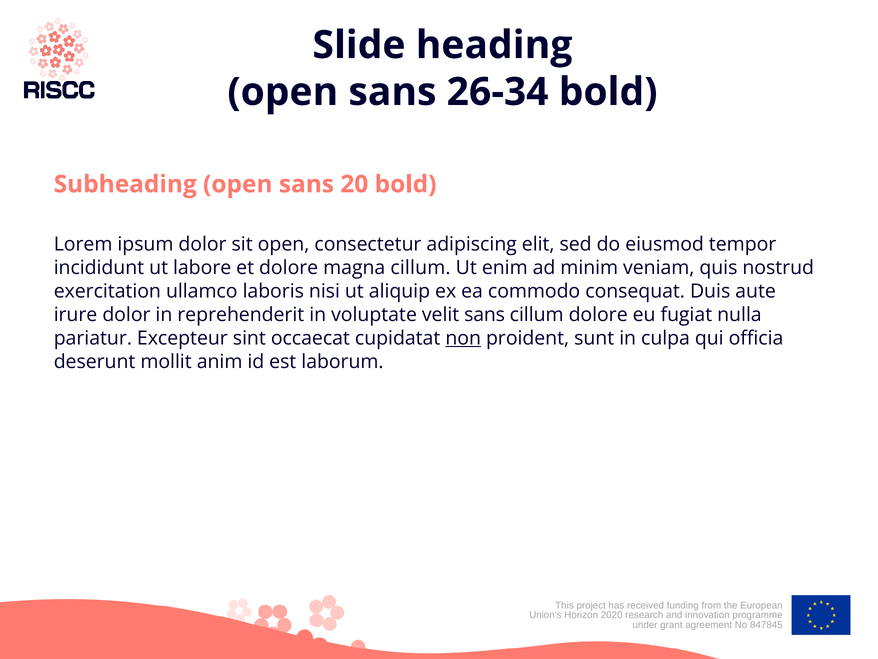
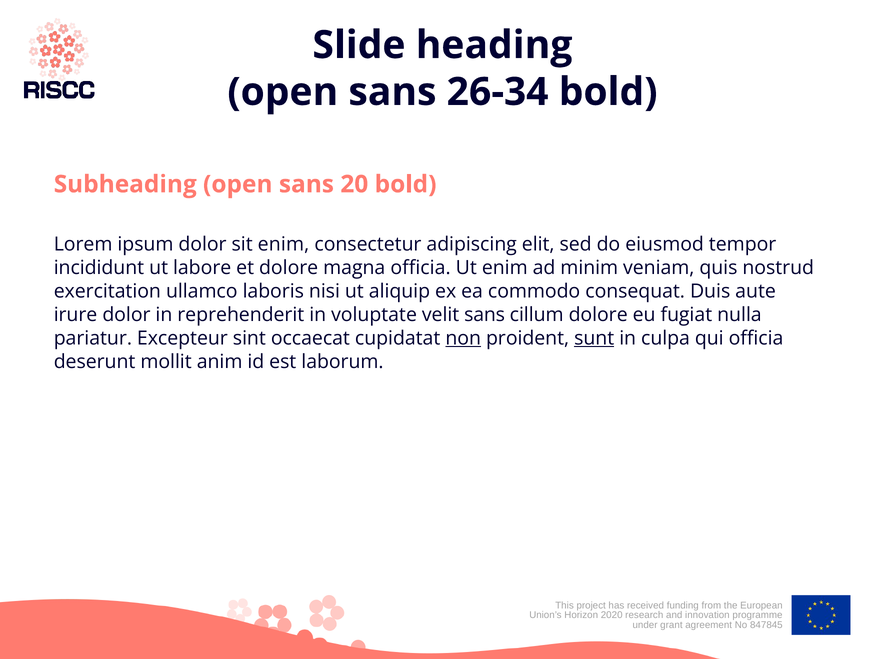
sit open: open -> enim (283, 244)
magna cillum: cillum -> officia (421, 268)
sunt underline: none -> present (594, 338)
